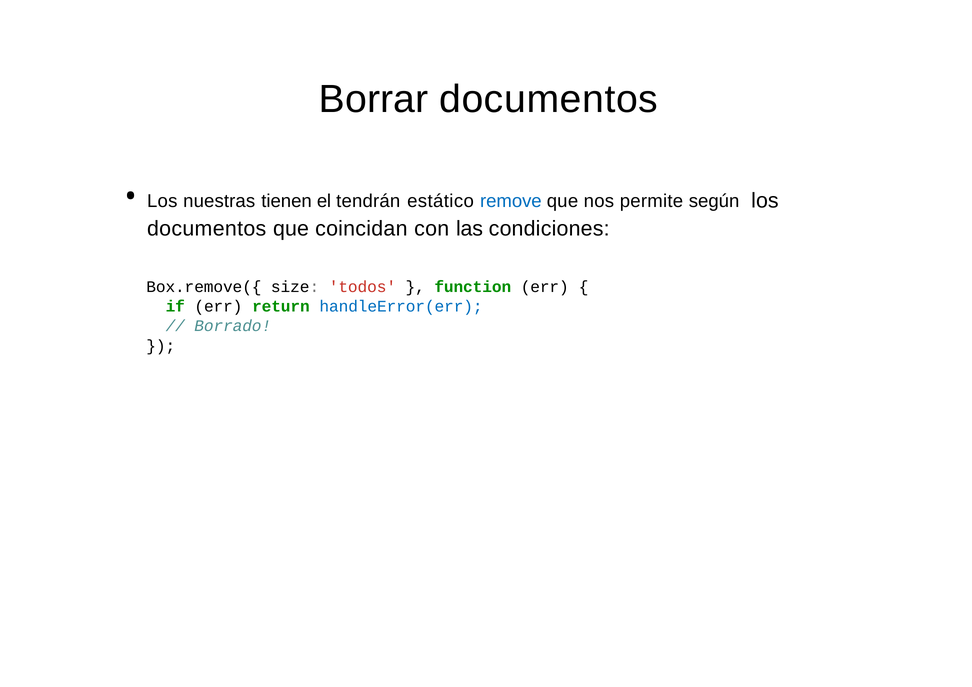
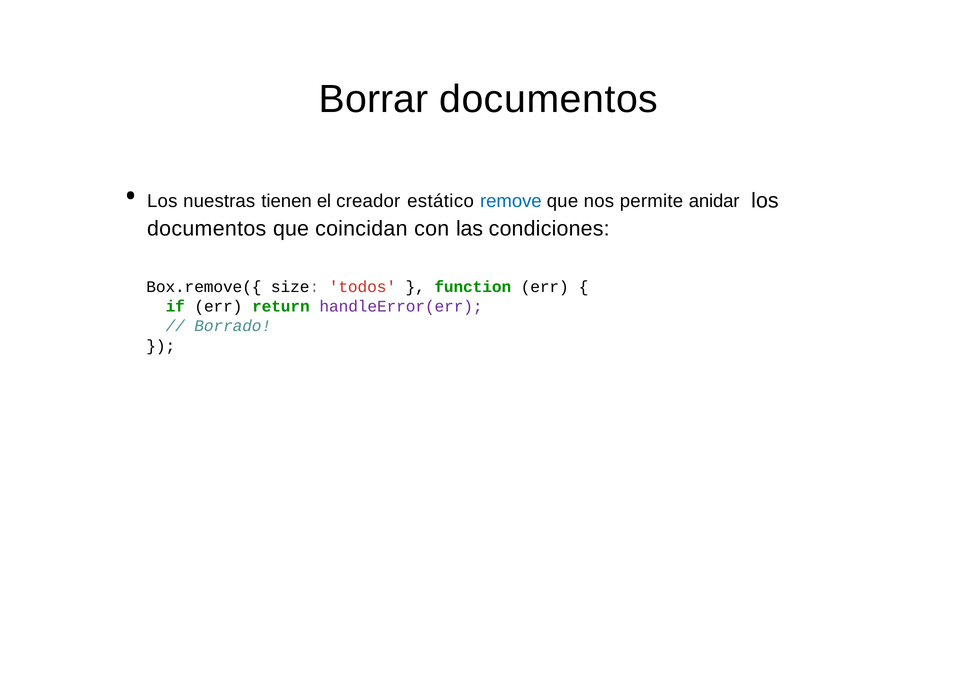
tendrán: tendrán -> creador (368, 201)
según: según -> anidar (714, 201)
handleError(err colour: blue -> purple (401, 306)
